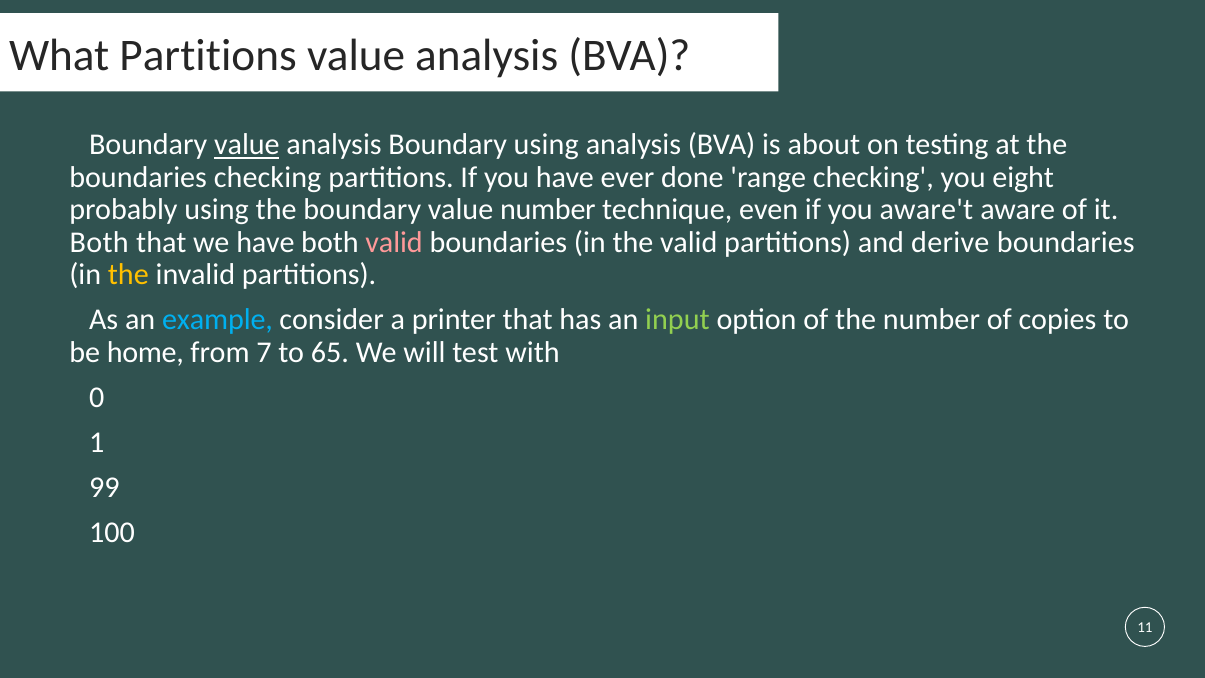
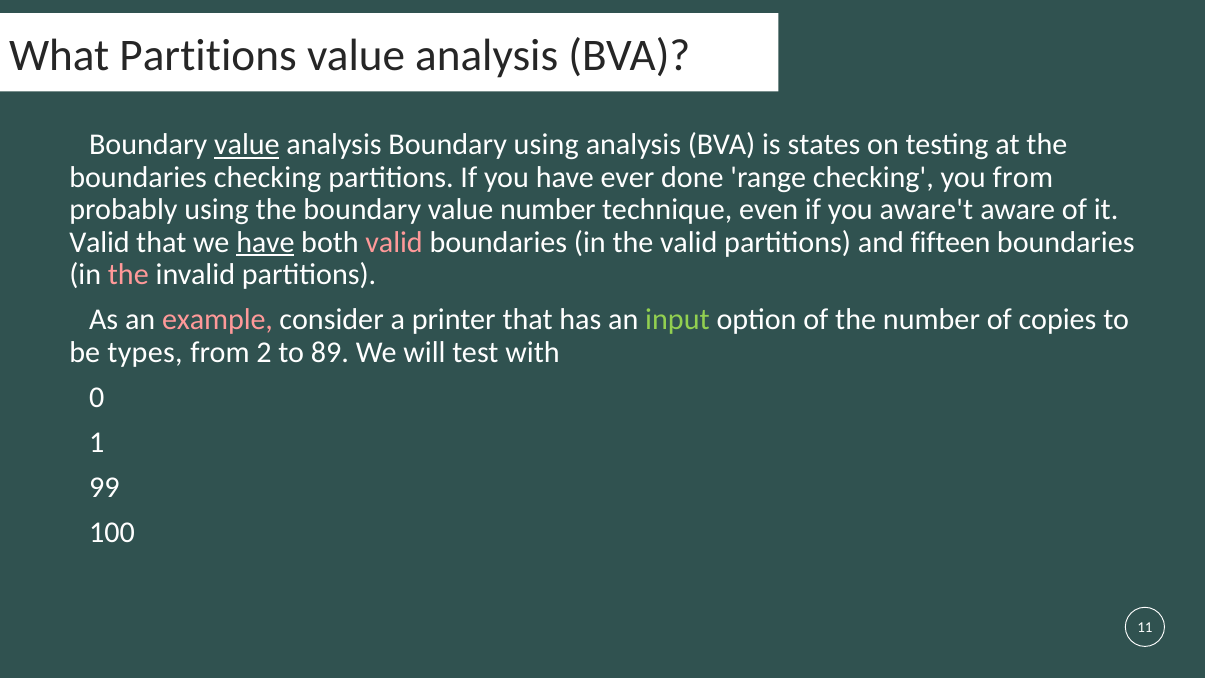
about: about -> states (824, 145)
you eight: eight -> from (1023, 177)
Both: Both -> Valid (99, 242)
have underline: none -> present (265, 242)
derive: derive -> fifteen (951, 242)
the colour: yellow -> pink (128, 275)
example colour: light blue -> pink (217, 320)
home: home -> types (145, 352)
7: 7 -> 2 (264, 352)
65: 65 -> 89 (330, 352)
